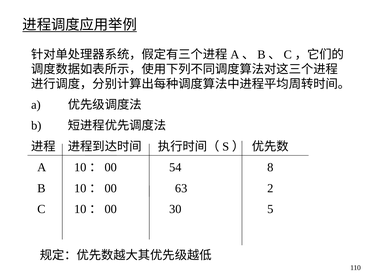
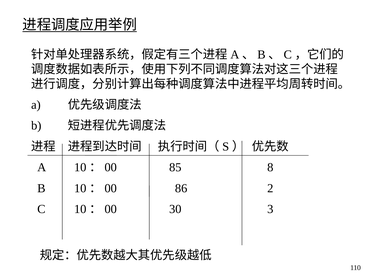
54: 54 -> 85 (175, 167)
63: 63 -> 86 (181, 188)
5: 5 -> 3 (270, 209)
